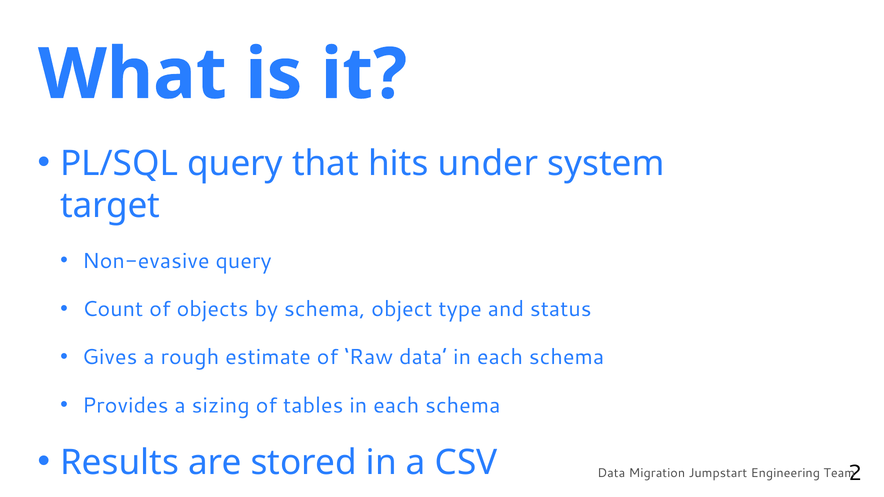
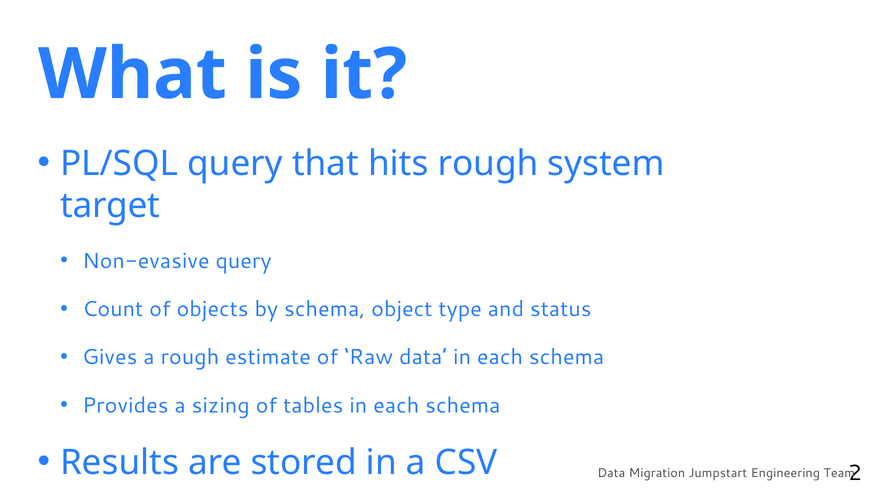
hits under: under -> rough (488, 164)
